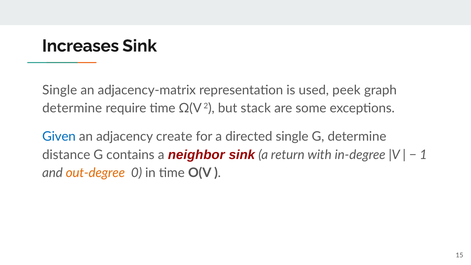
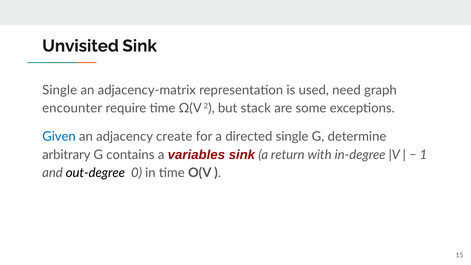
Increases: Increases -> Unvisited (81, 46)
peek: peek -> need (346, 90)
determine: determine -> encounter (72, 108)
distance: distance -> arbitrary (66, 155)
neighbor: neighbor -> variables (196, 155)
out-degree colour: orange -> black (95, 173)
